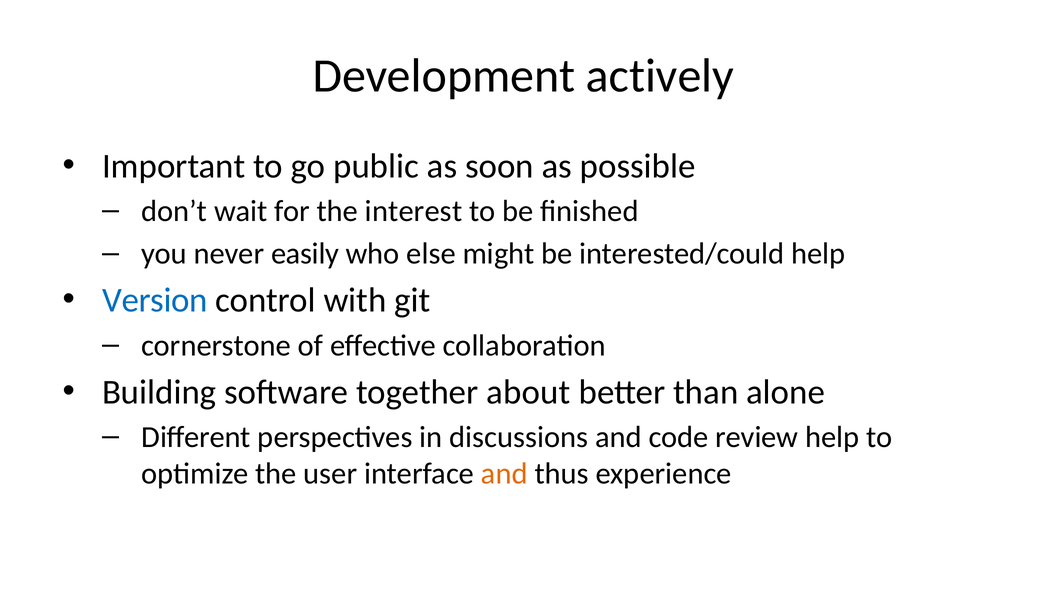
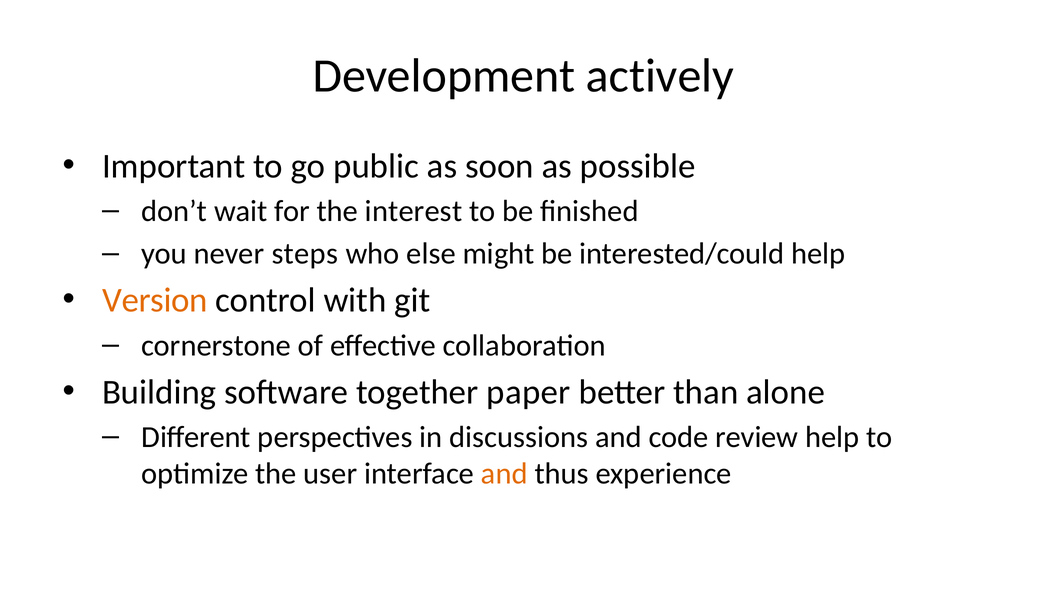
easily: easily -> steps (305, 254)
Version colour: blue -> orange (155, 300)
about: about -> paper (528, 392)
